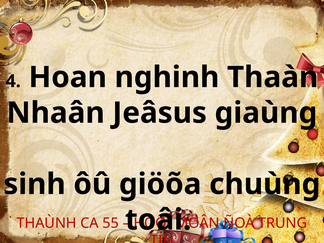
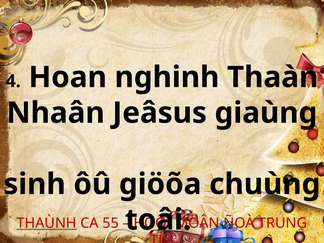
THAÙNH underline: none -> present (47, 223)
